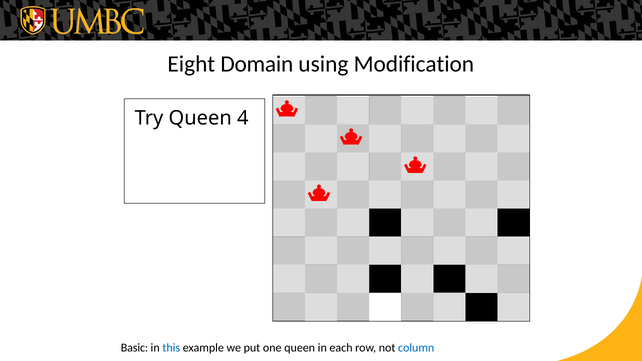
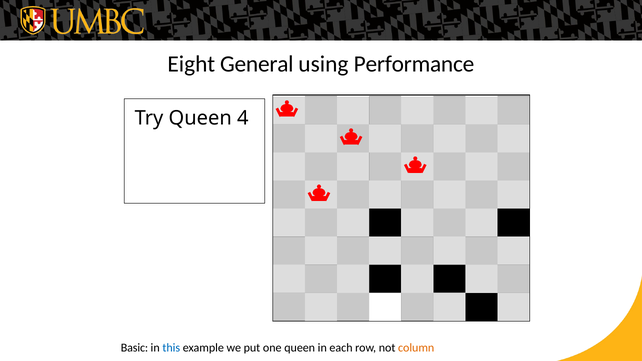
Domain: Domain -> General (257, 64)
Modification: Modification -> Performance (414, 64)
column colour: blue -> orange (416, 348)
